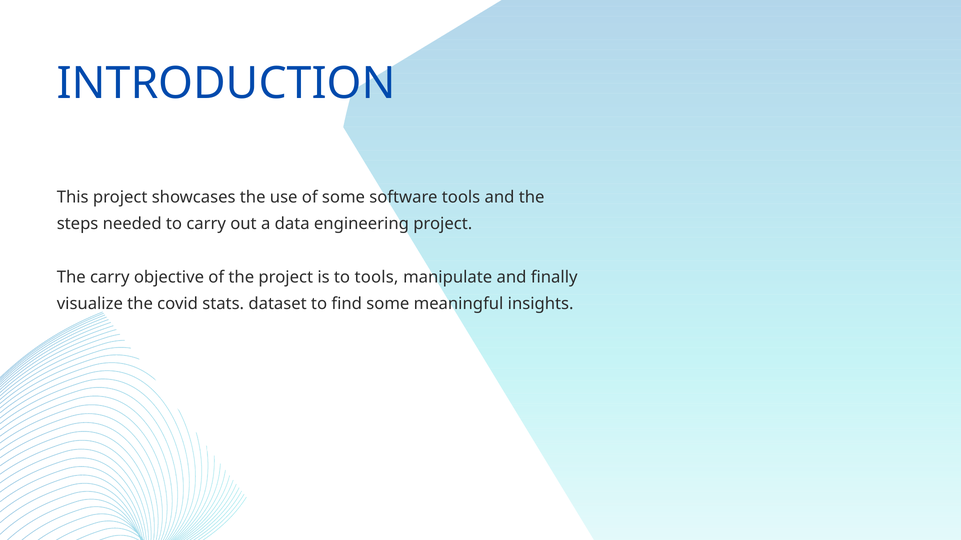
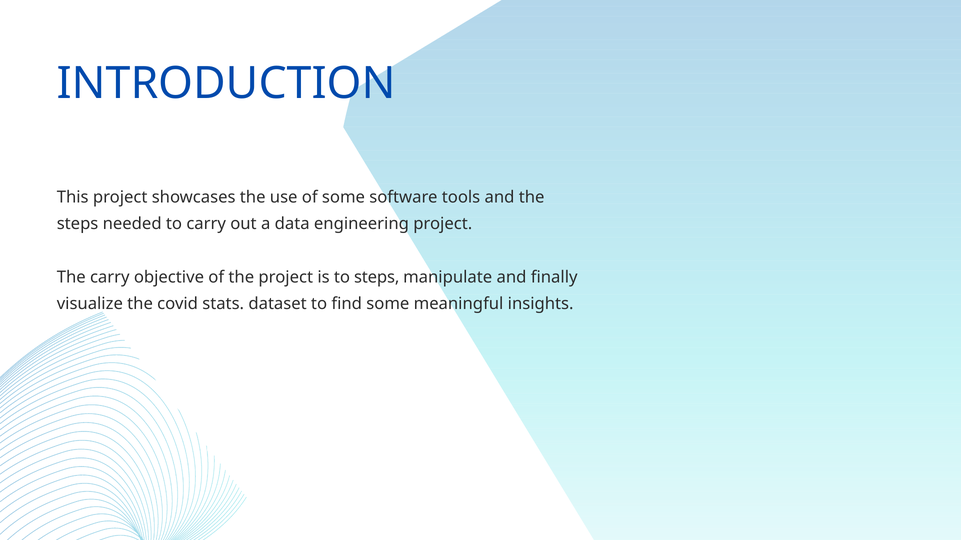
to tools: tools -> steps (377, 278)
